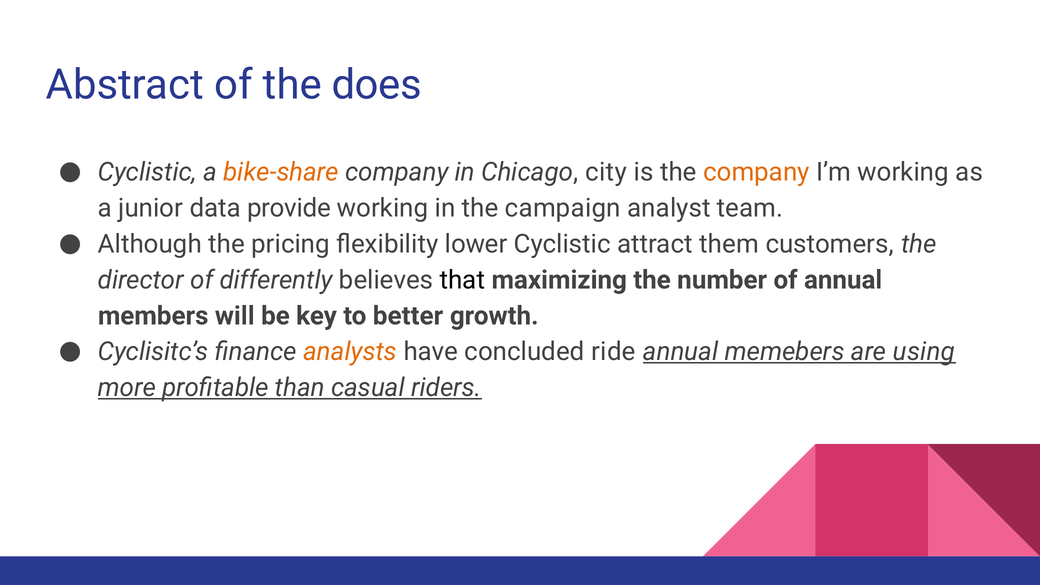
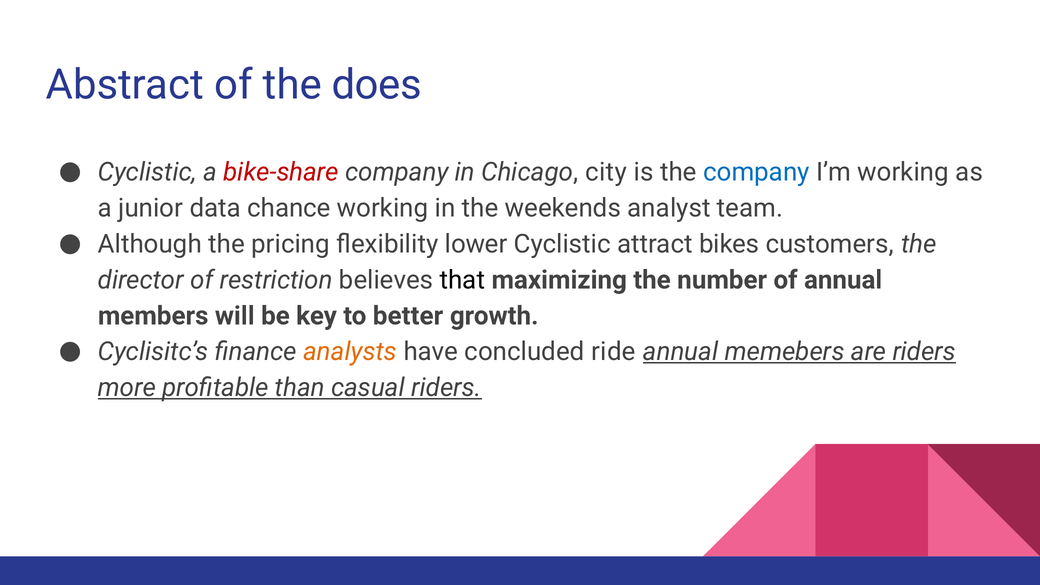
bike-share colour: orange -> red (281, 172)
company colour: orange -> blue (756, 172)
provide: provide -> chance (289, 208)
campaign: campaign -> weekends (563, 208)
them: them -> bikes (729, 244)
differently: differently -> restriction (276, 280)
are using: using -> riders (924, 352)
